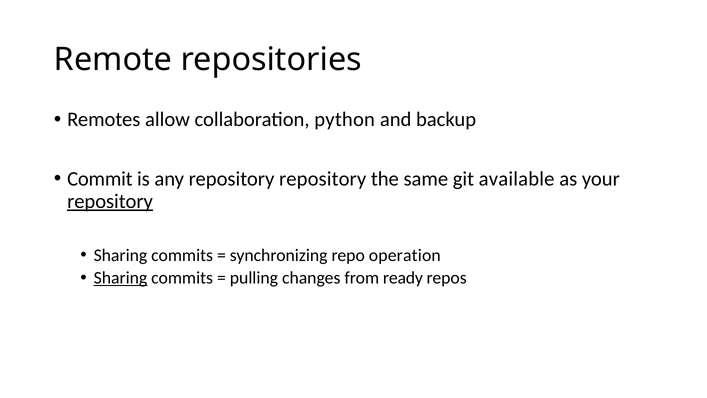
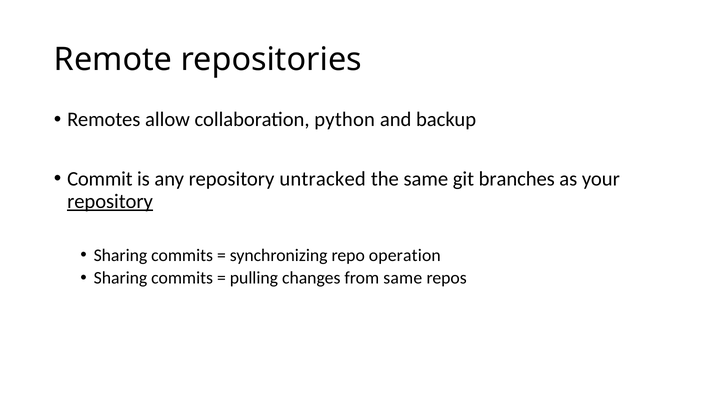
repository repository: repository -> untracked (323, 179)
available: available -> branches (517, 179)
Sharing underline: present -> none (120, 278)
from ready: ready -> same (403, 278)
